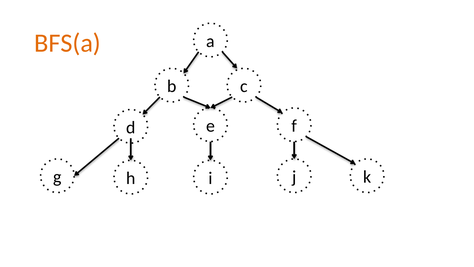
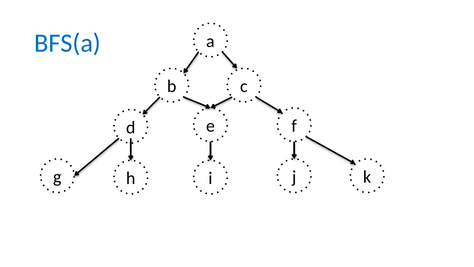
BFS(a colour: orange -> blue (68, 43)
